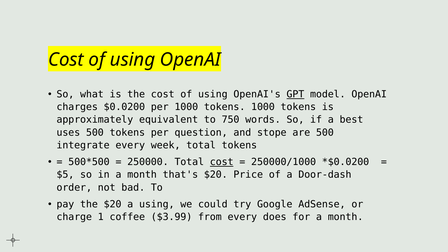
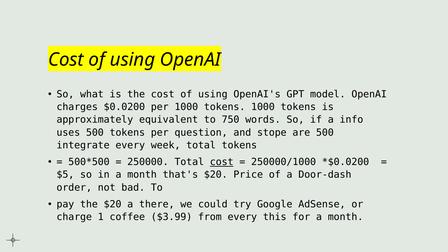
GPT underline: present -> none (295, 94)
best: best -> info (351, 120)
a using: using -> there (157, 204)
does: does -> this (275, 217)
